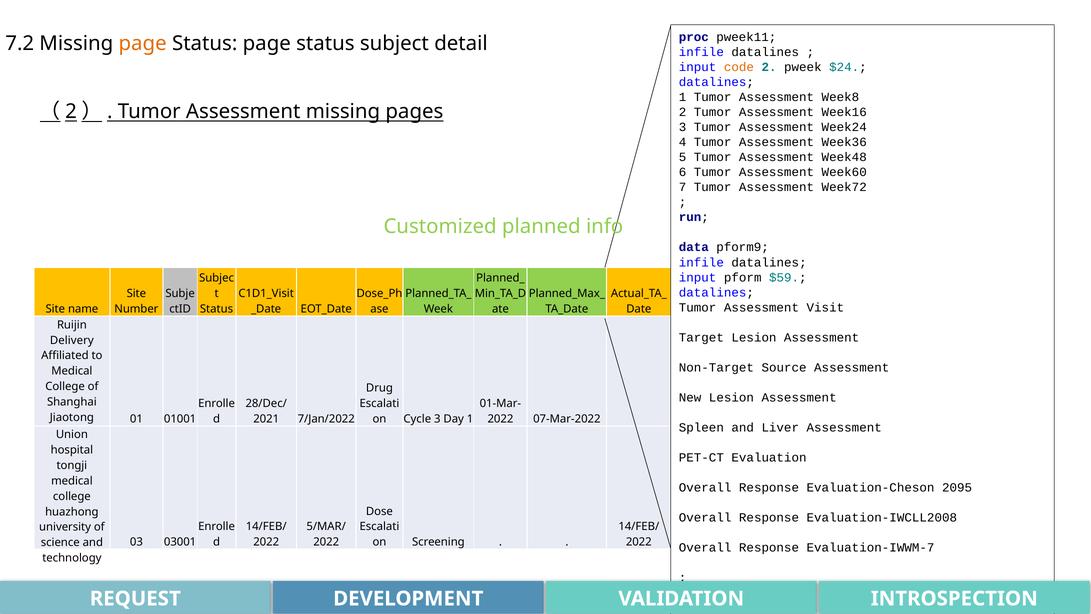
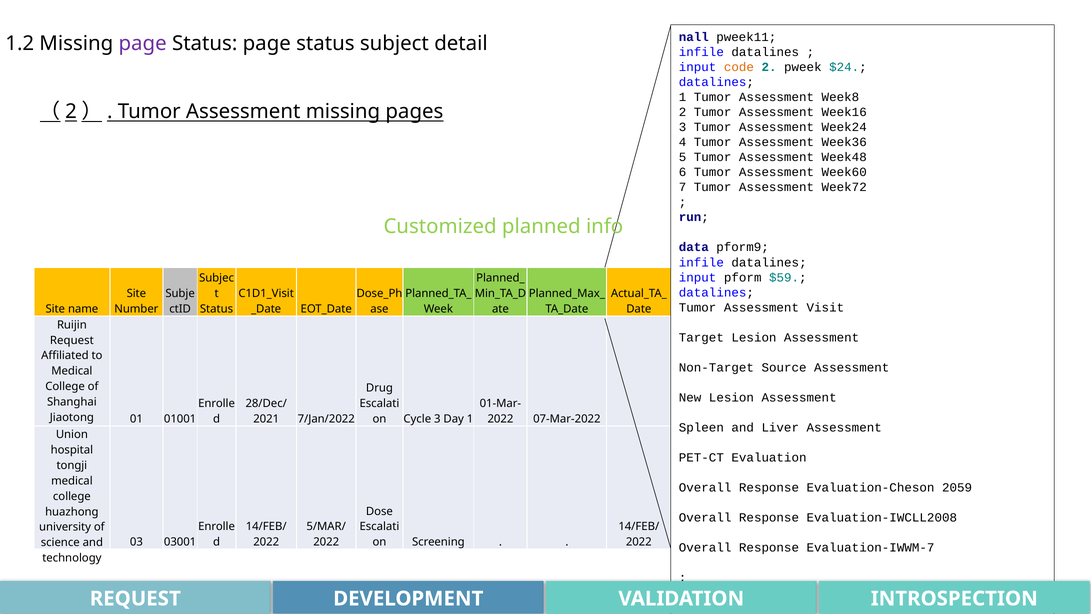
proc: proc -> nall (694, 37)
7.2: 7.2 -> 1.2 (20, 43)
page colour: orange -> purple (143, 43)
Delivery: Delivery -> Request (72, 340)
2095: 2095 -> 2059 (957, 487)
